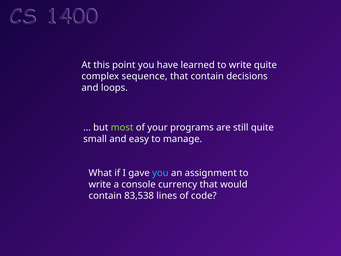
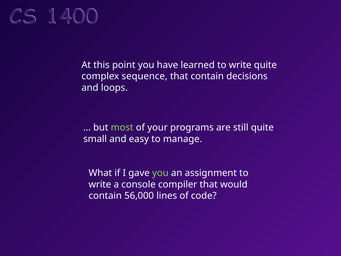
you colour: light blue -> light green (160, 173)
currency: currency -> compiler (178, 184)
83,538: 83,538 -> 56,000 (139, 196)
